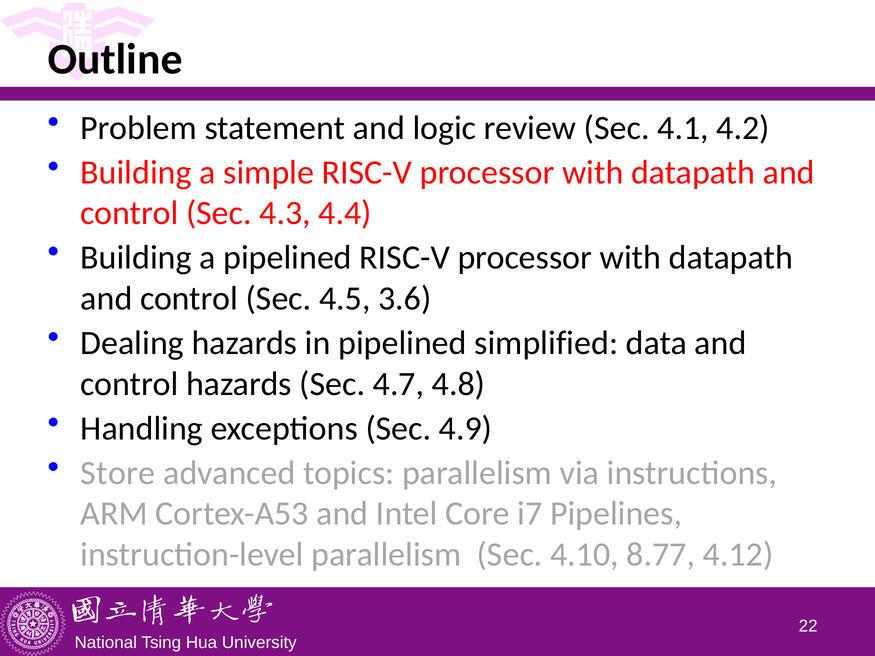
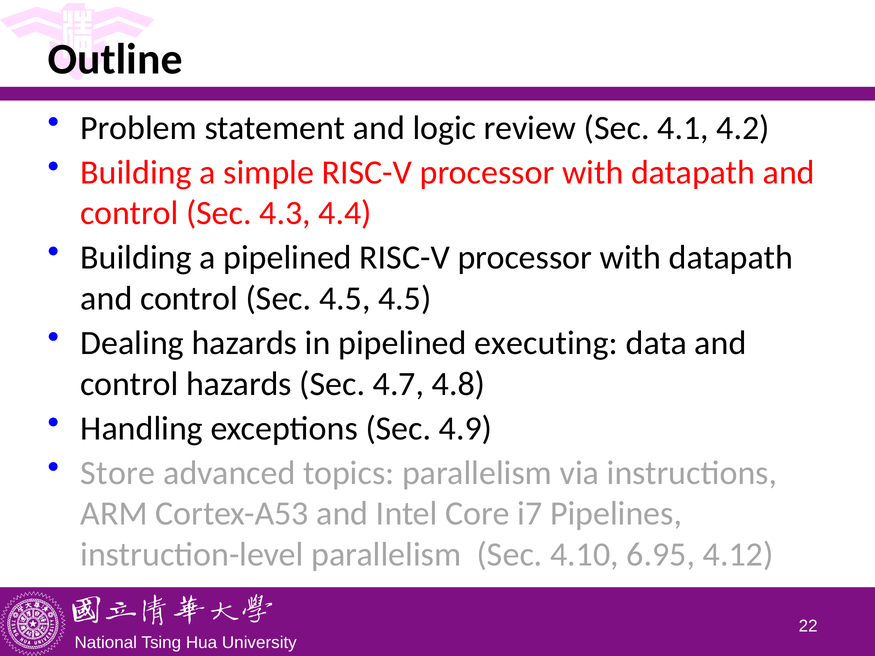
4.5 3.6: 3.6 -> 4.5 (405, 299)
simplified: simplified -> executing (546, 343)
8.77: 8.77 -> 6.95 (661, 555)
